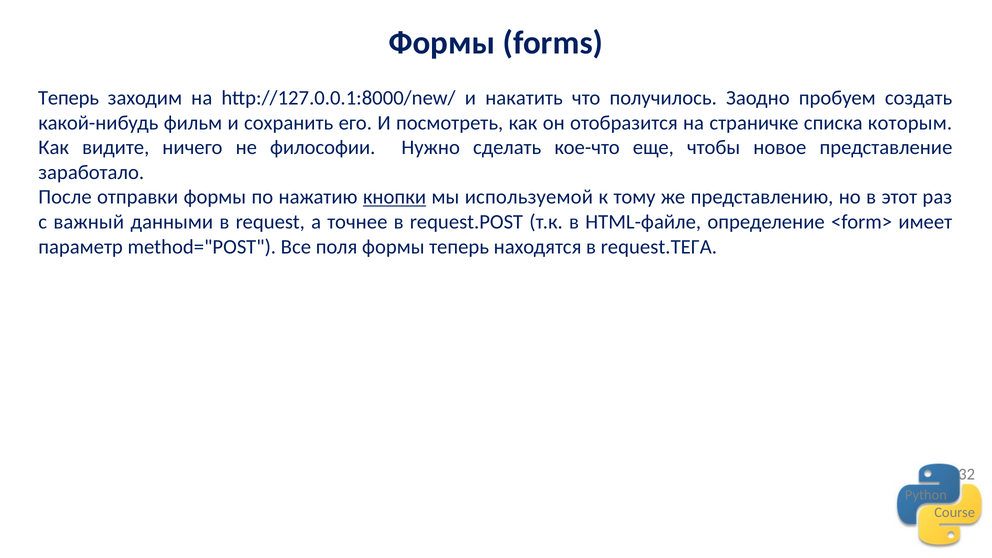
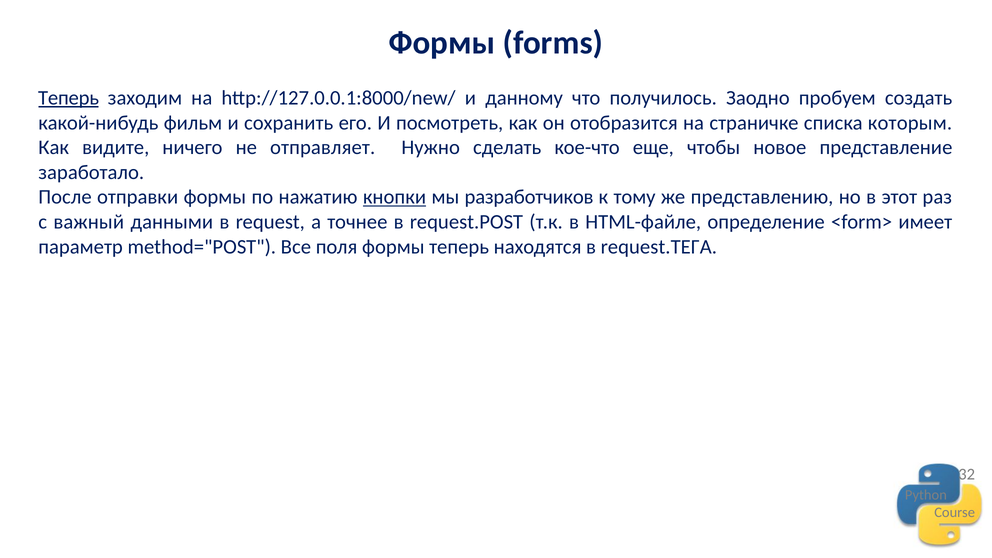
Теперь underline: none -> present (69, 98)
накатить: накатить -> данному (524, 98)
философии: философии -> отправляет (323, 148)
используемой: используемой -> разработчиков (529, 197)
